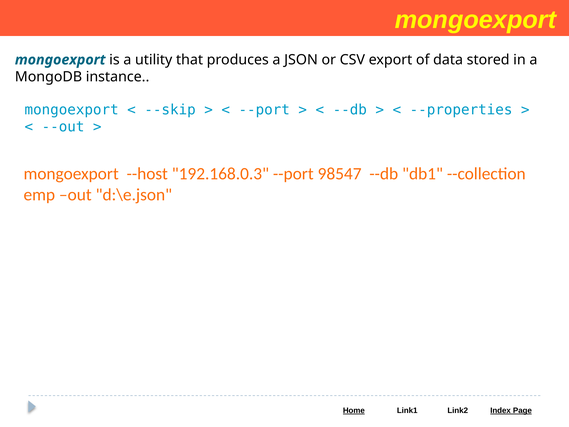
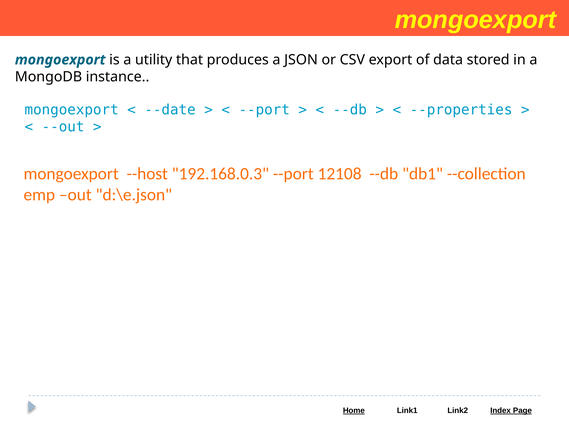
--skip: --skip -> --date (170, 110)
98547: 98547 -> 12108 (340, 174)
